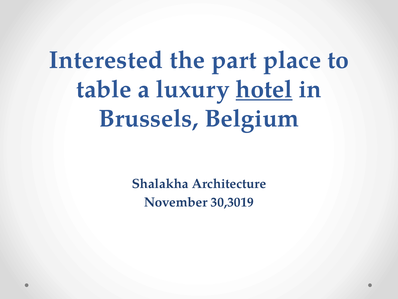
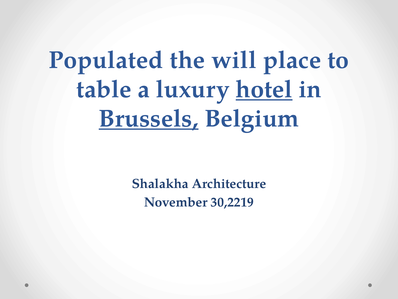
Interested: Interested -> Populated (106, 60)
part: part -> will (234, 60)
Brussels underline: none -> present (149, 118)
30,3019: 30,3019 -> 30,2219 (232, 202)
